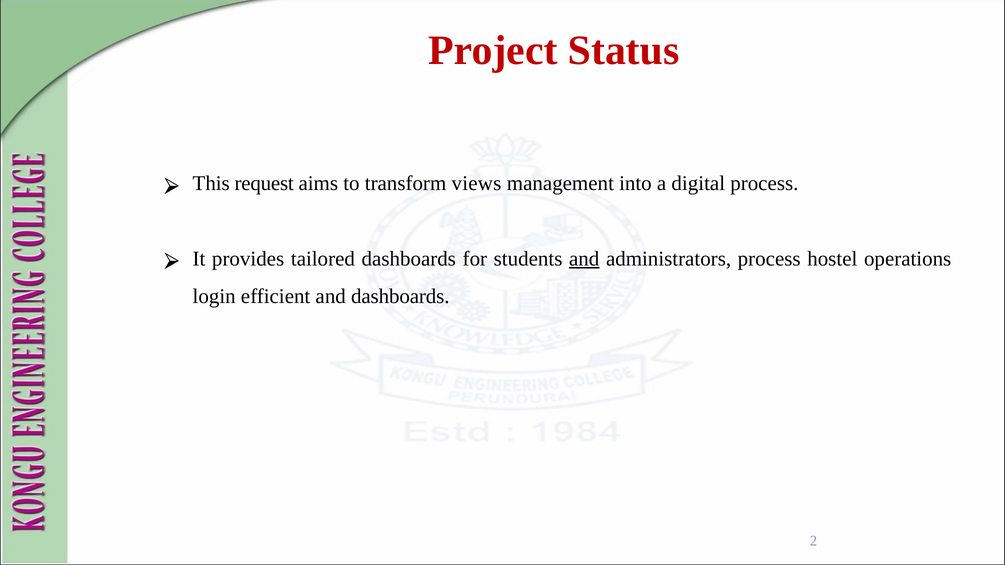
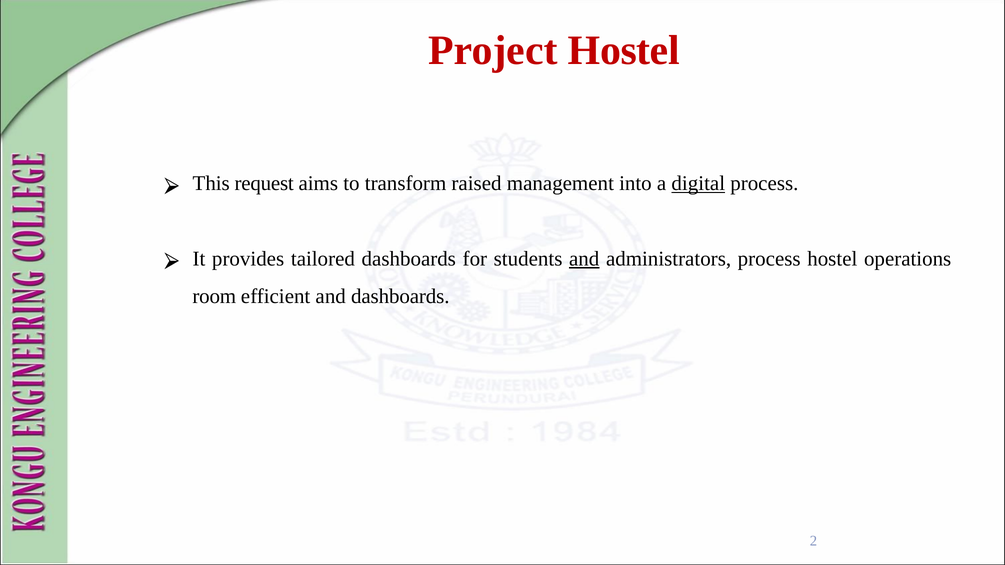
Project Status: Status -> Hostel (624, 51)
views: views -> raised (477, 184)
digital underline: none -> present (698, 184)
login: login -> room (214, 297)
